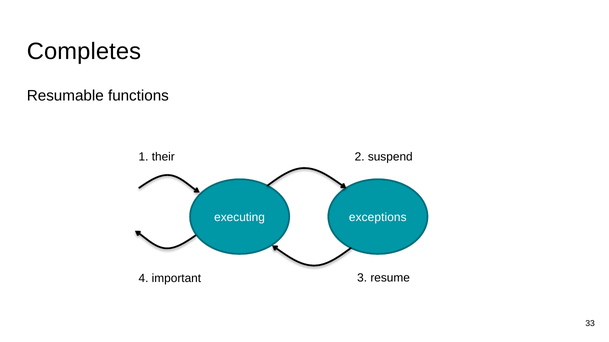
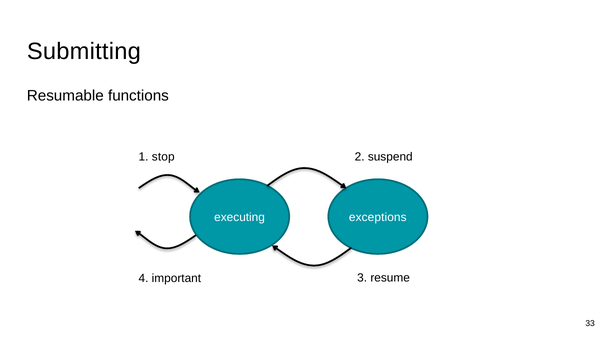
Completes: Completes -> Submitting (84, 52)
their: their -> stop (163, 157)
